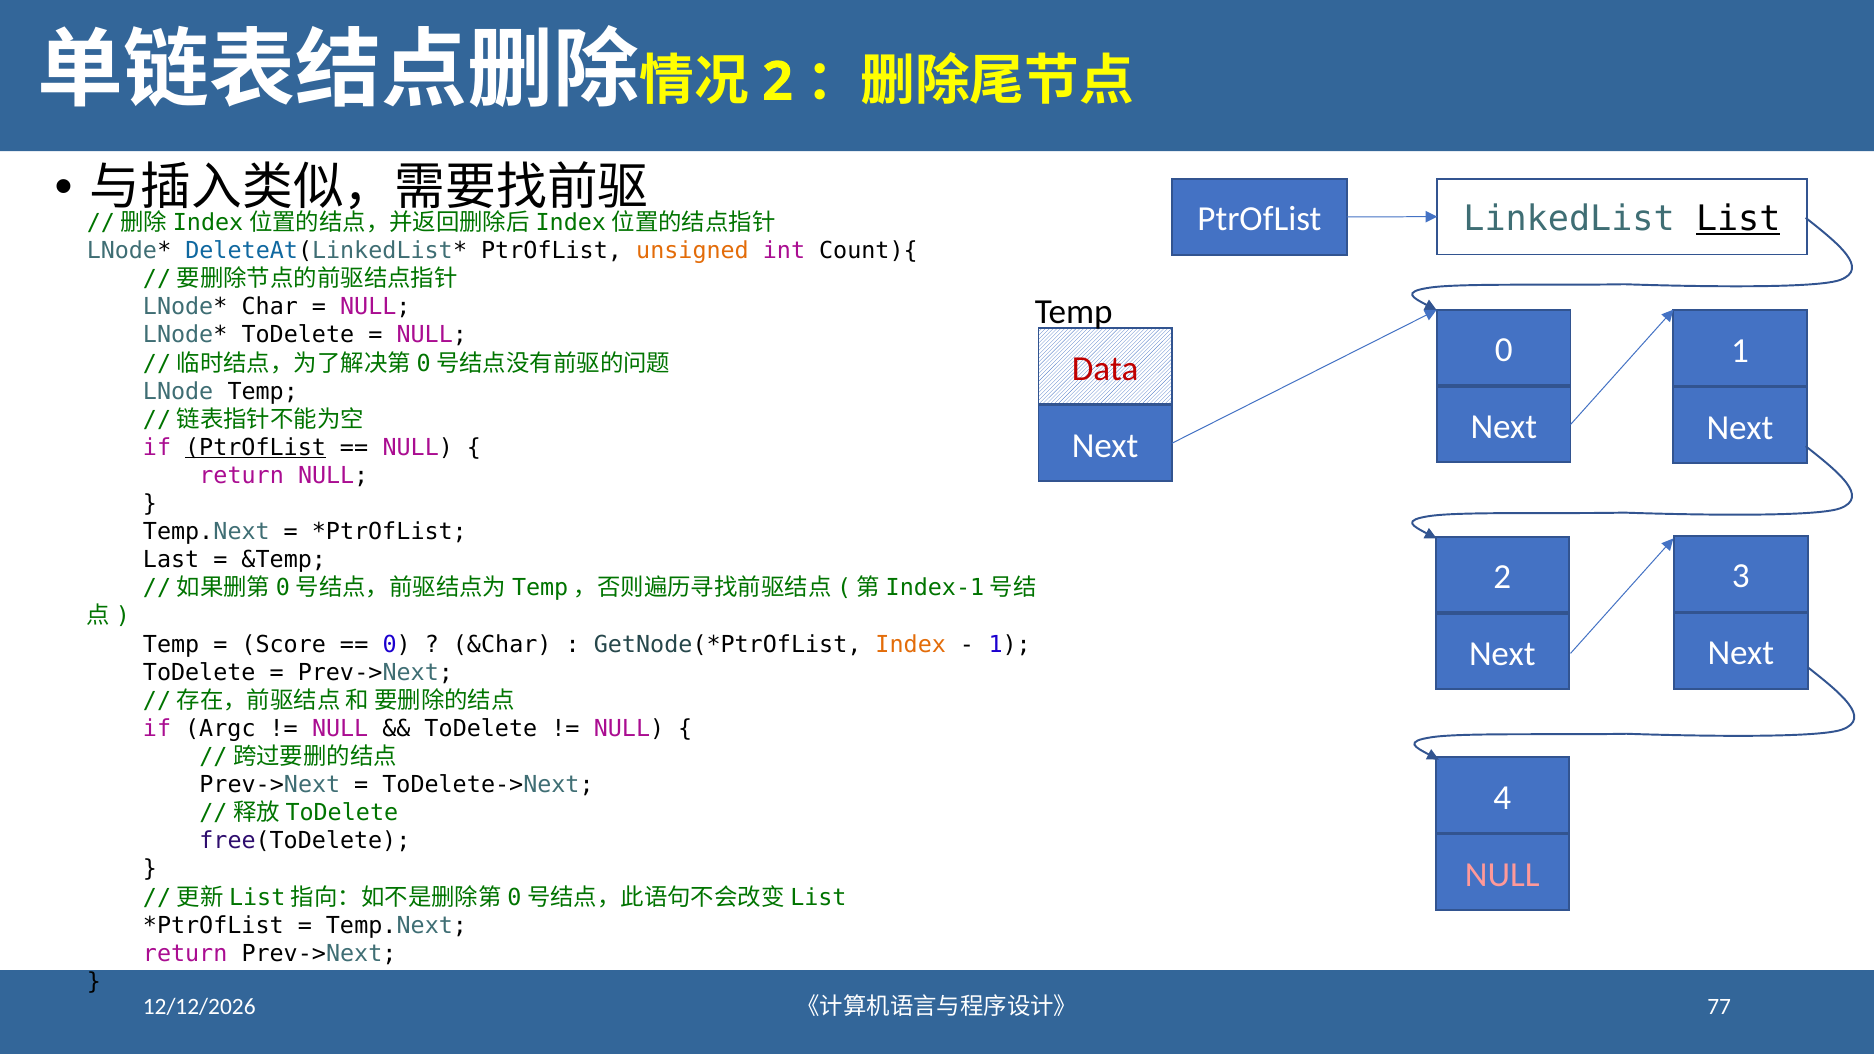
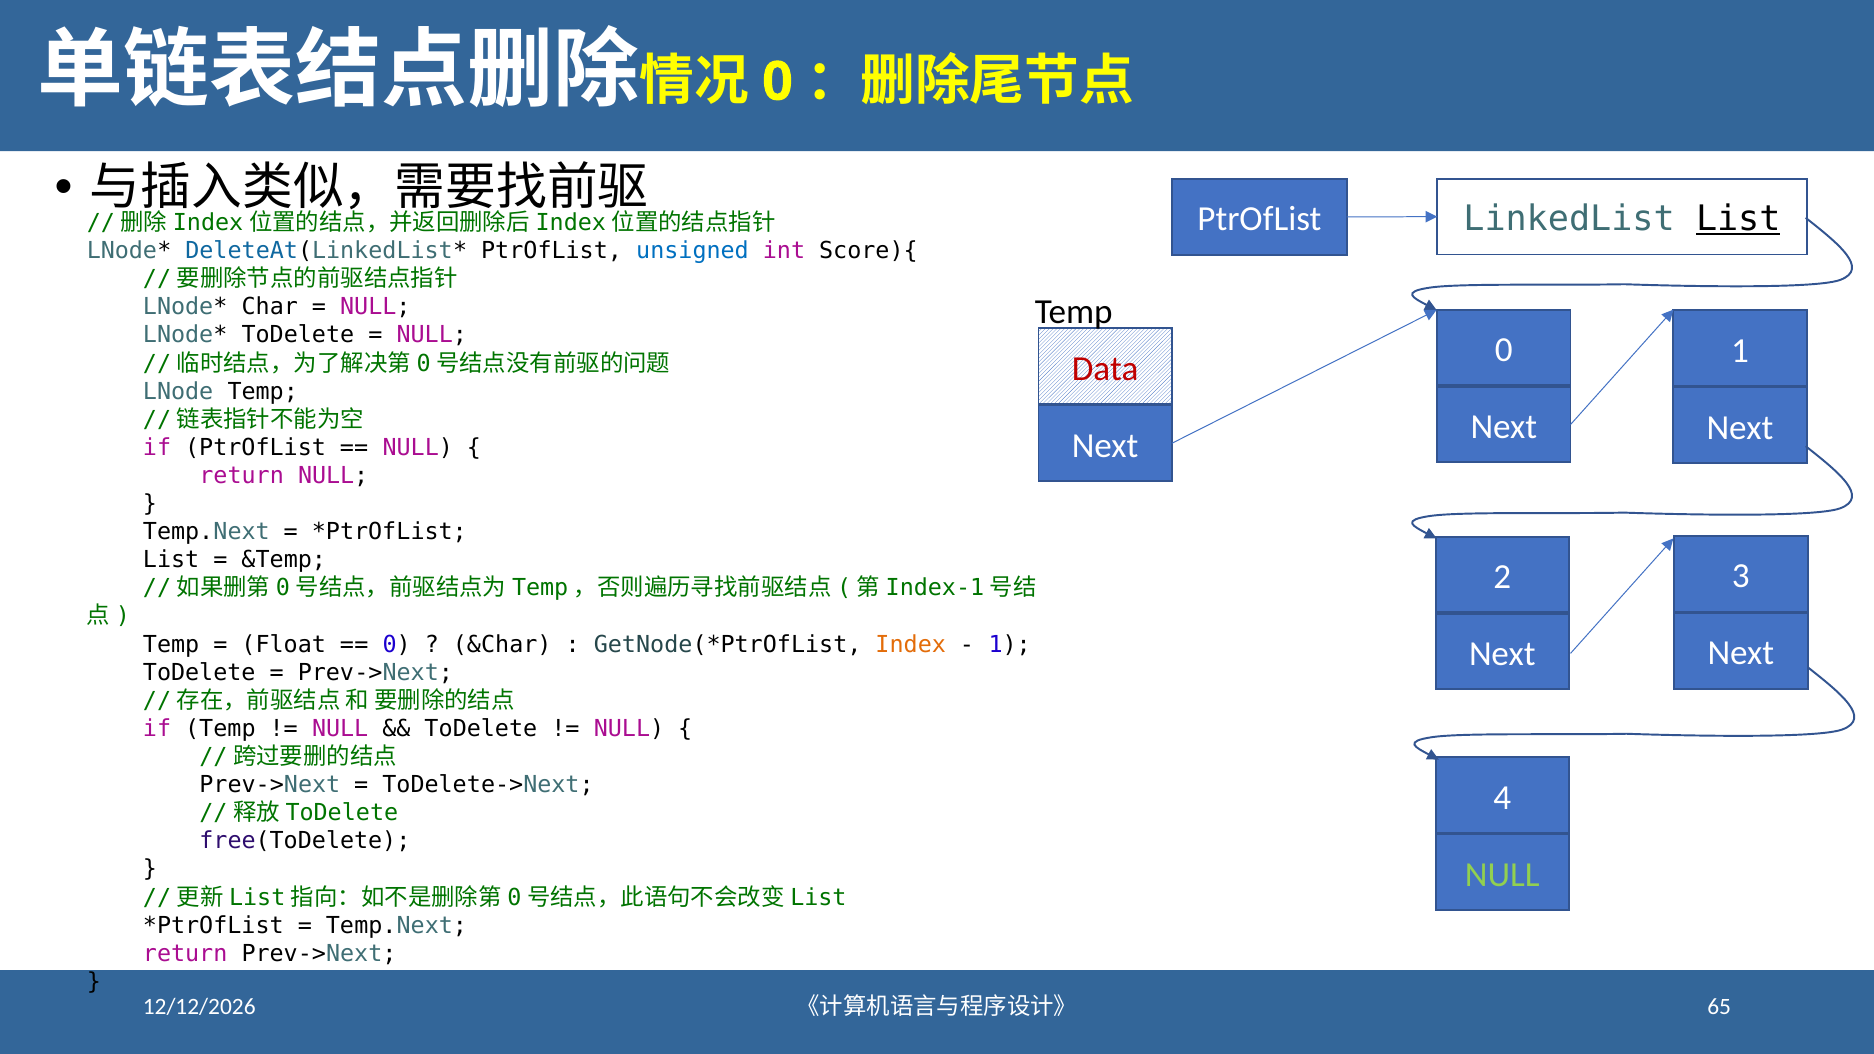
2: 2 -> 0 (778, 82)
unsigned colour: orange -> blue (693, 251)
Count){: Count){ -> Score){ (868, 251)
PtrOfList underline: present -> none (256, 448)
Last: Last -> List (171, 560)
Score: Score -> Float (284, 644)
if Argc: Argc -> Temp (220, 729)
NULL colour: pink -> light green (1502, 875)
77: 77 -> 65 (1719, 1006)
